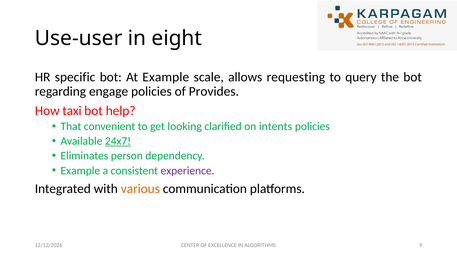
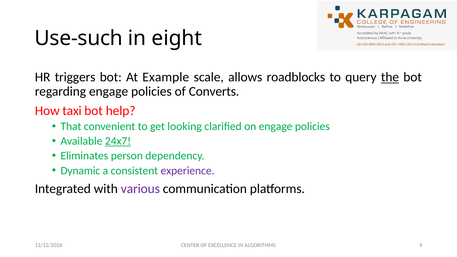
Use-user: Use-user -> Use-such (79, 38)
specific: specific -> triggers (75, 77)
requesting: requesting -> roadblocks (296, 77)
the underline: none -> present (390, 77)
Provides: Provides -> Converts (214, 92)
on intents: intents -> engage (276, 126)
Example: Example -> Dynamic (80, 171)
various colour: orange -> purple (140, 189)
